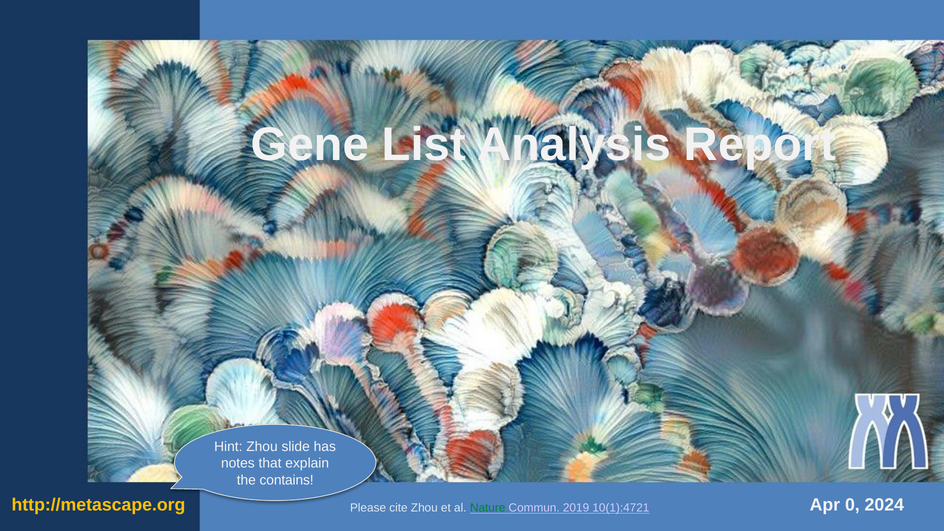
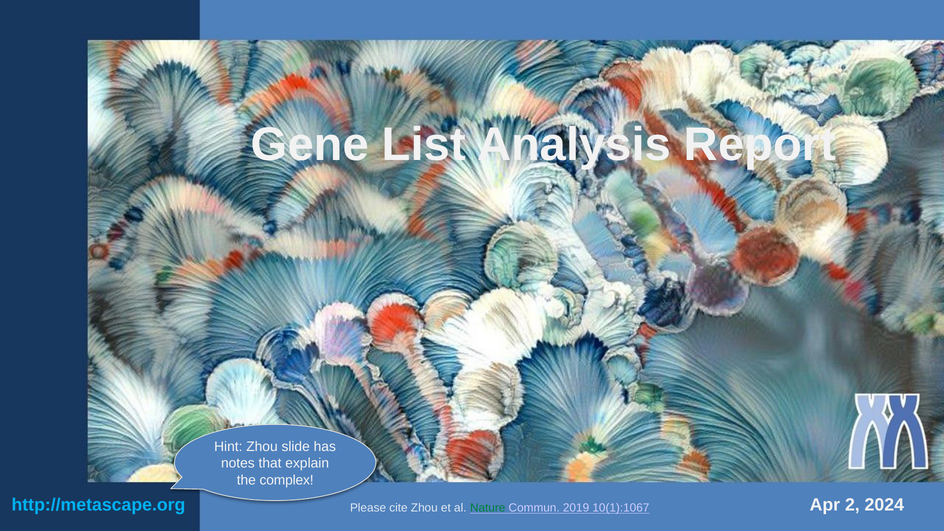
contains: contains -> complex (287, 480)
http://metascape.org colour: yellow -> light blue (98, 505)
0: 0 -> 2 (852, 505)
10(1):4721: 10(1):4721 -> 10(1):1067 (621, 508)
